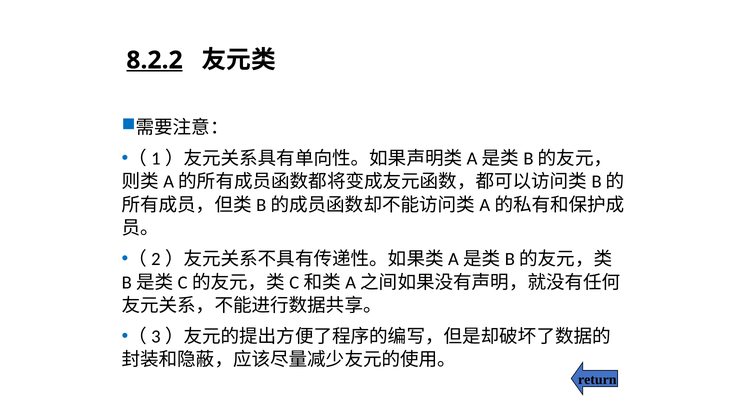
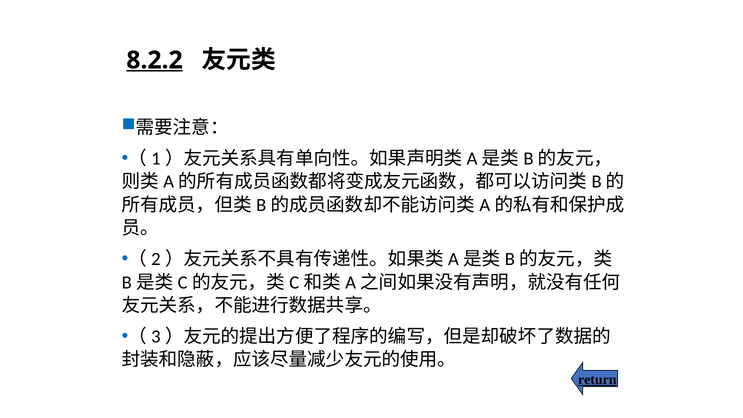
return underline: none -> present (597, 379)
